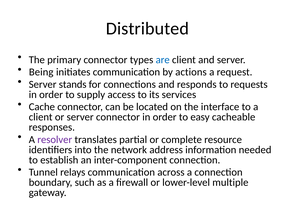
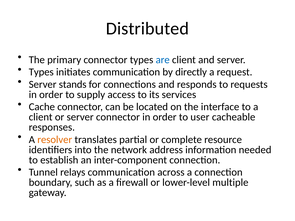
Being: Being -> Types (41, 72)
actions: actions -> directly (191, 72)
easy: easy -> user (200, 117)
resolver colour: purple -> orange (55, 140)
